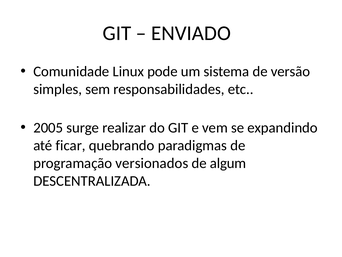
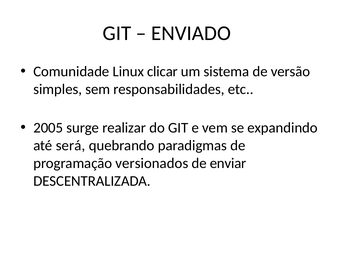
pode: pode -> clicar (162, 71)
ficar: ficar -> será (71, 145)
algum: algum -> enviar (228, 163)
